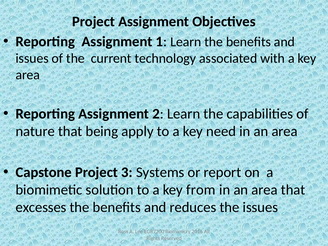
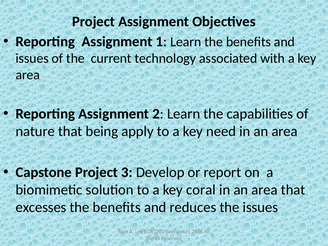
Systems: Systems -> Develop (160, 172)
from: from -> coral (201, 190)
